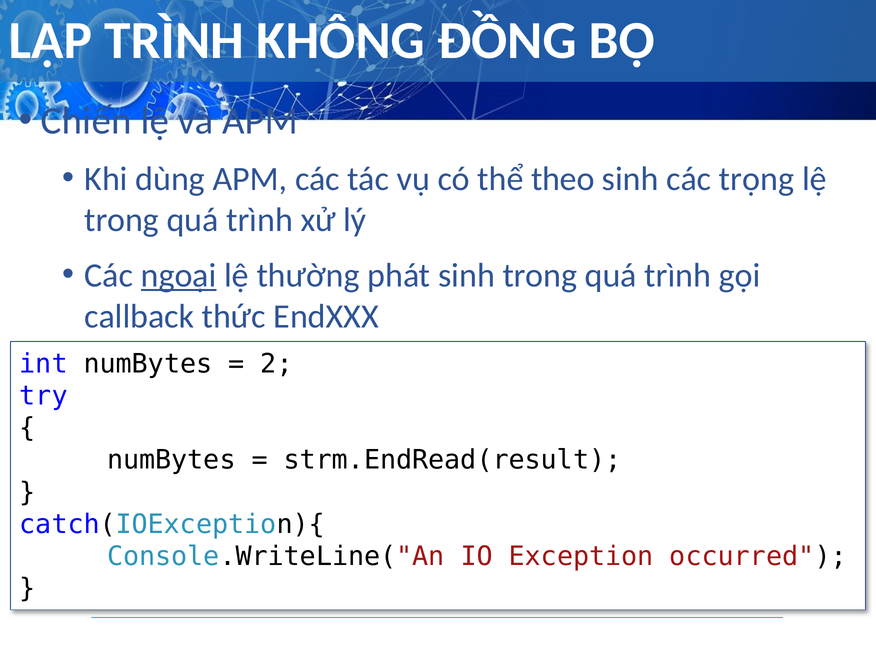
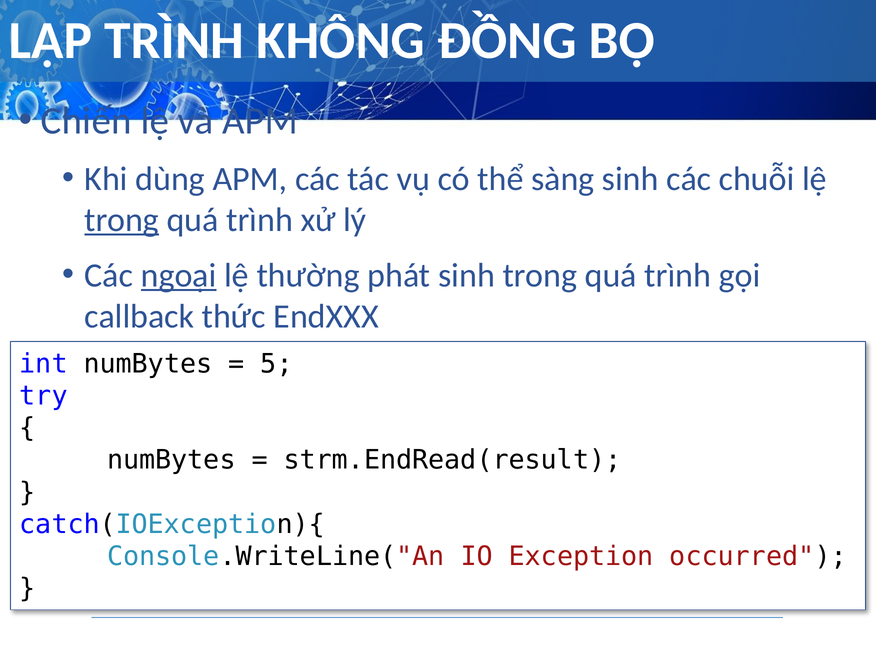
theo: theo -> sàng (563, 179)
trọng: trọng -> chuỗi (757, 179)
trong underline: none -> present (122, 220)
2: 2 -> 5 (277, 364)
